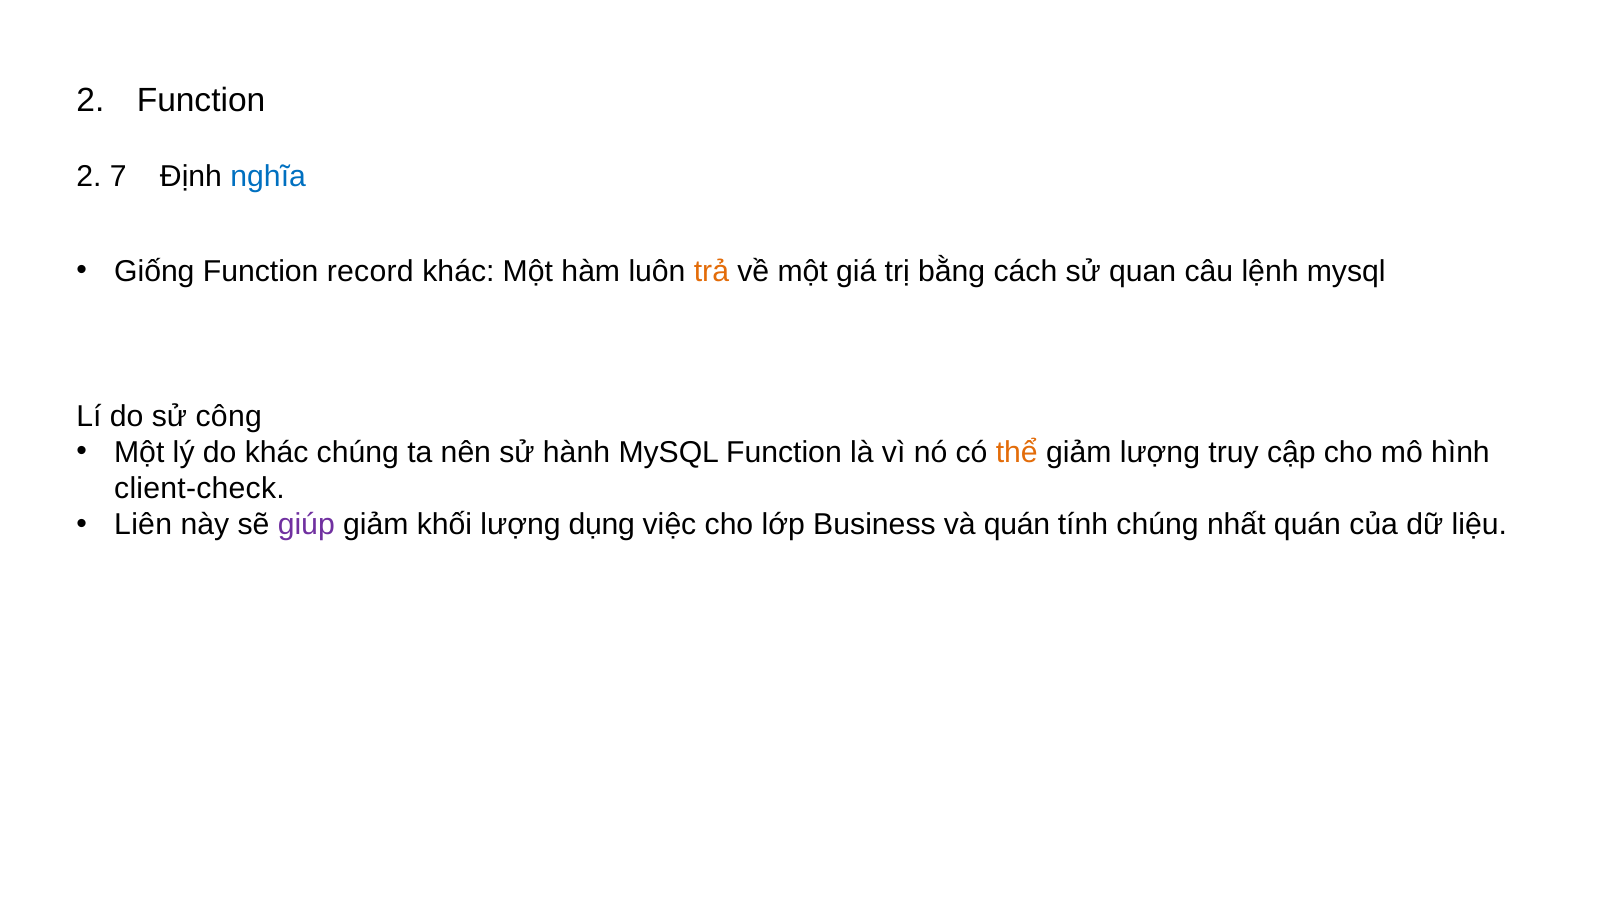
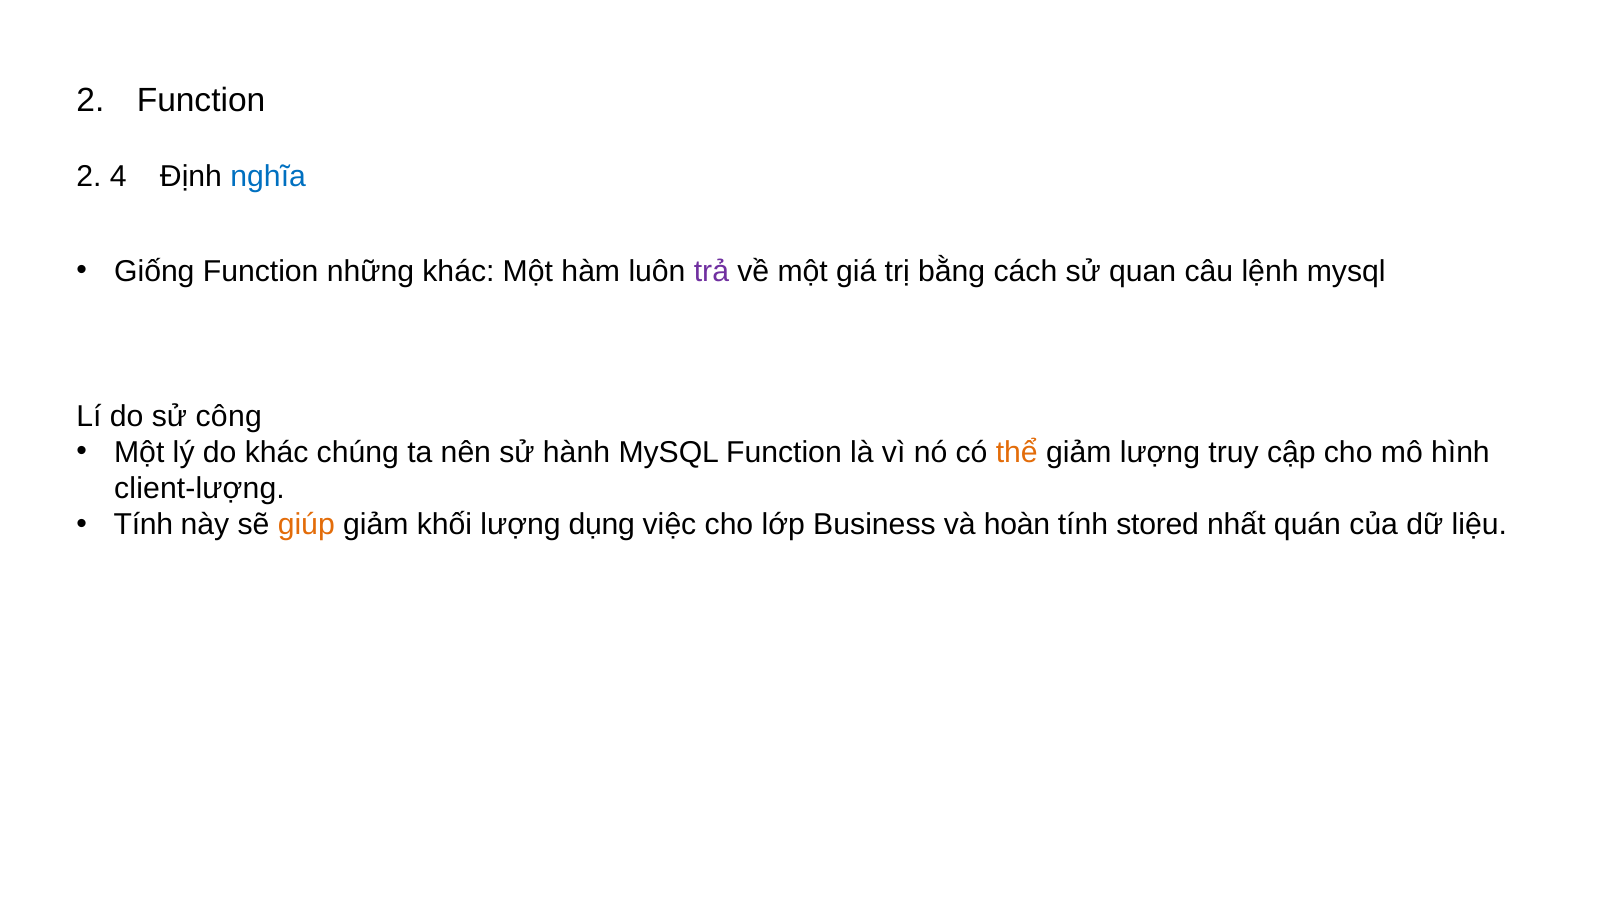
7: 7 -> 4 (118, 177)
record: record -> những (370, 271)
trả colour: orange -> purple (711, 271)
client-check: client-check -> client-lượng (200, 489)
Liên: Liên -> Tính (143, 525)
giúp colour: purple -> orange (306, 525)
và quán: quán -> hoàn (1017, 525)
tính chúng: chúng -> stored (1158, 525)
